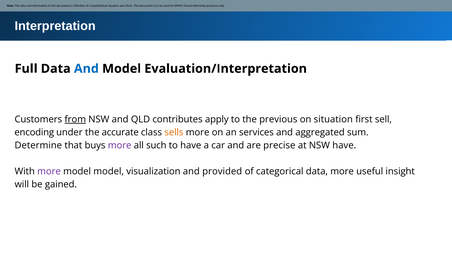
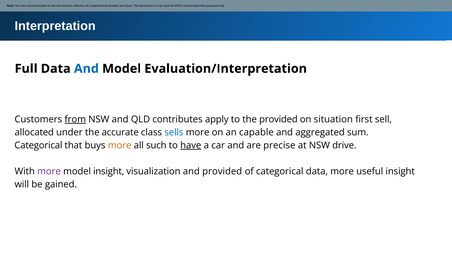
the previous: previous -> provided (278, 120)
encoding: encoding -> allocated (34, 132)
sells colour: orange -> blue (174, 132)
services: services -> capable (256, 132)
Determine: Determine -> Categorical (38, 145)
more colour: purple -> orange (120, 145)
have underline: none -> present (191, 145)
NSW have: have -> drive (344, 145)
model model: model -> insight (109, 171)
